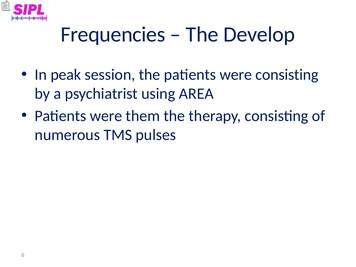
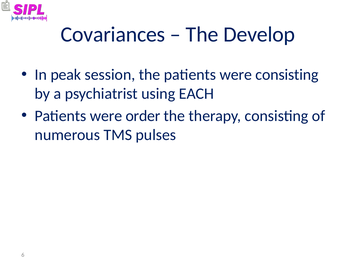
Frequencies: Frequencies -> Covariances (113, 34)
AREA: AREA -> EACH (196, 94)
them: them -> order (143, 116)
